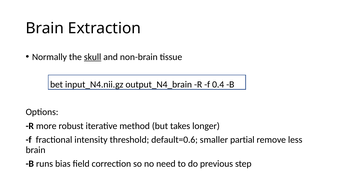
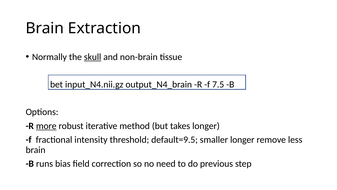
0.4: 0.4 -> 7.5 (218, 84)
more underline: none -> present (46, 126)
default=0.6: default=0.6 -> default=9.5 (175, 139)
smaller partial: partial -> longer (242, 139)
